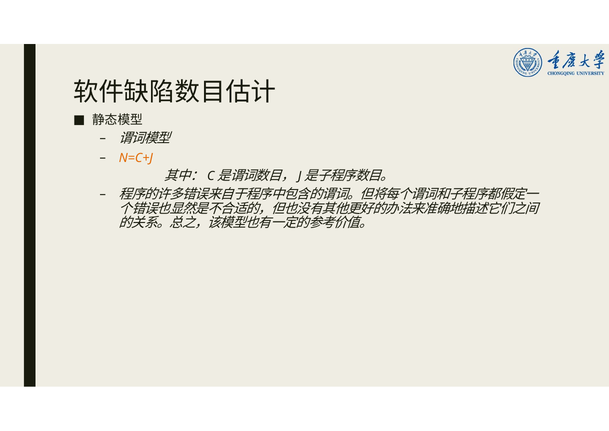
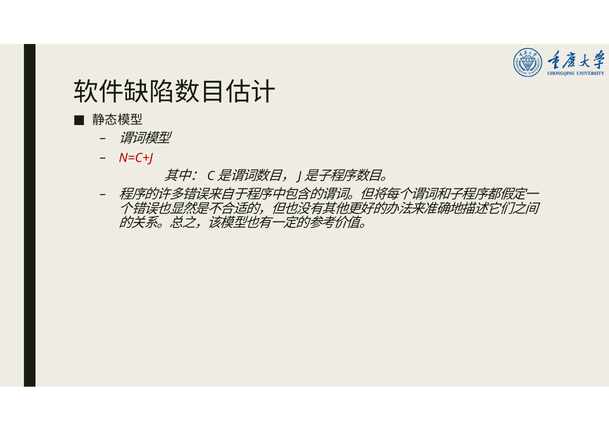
N=C+J colour: orange -> red (136, 158)
